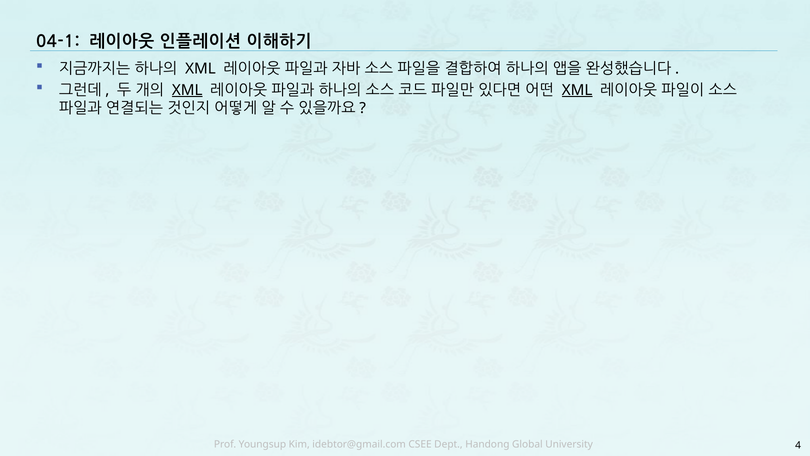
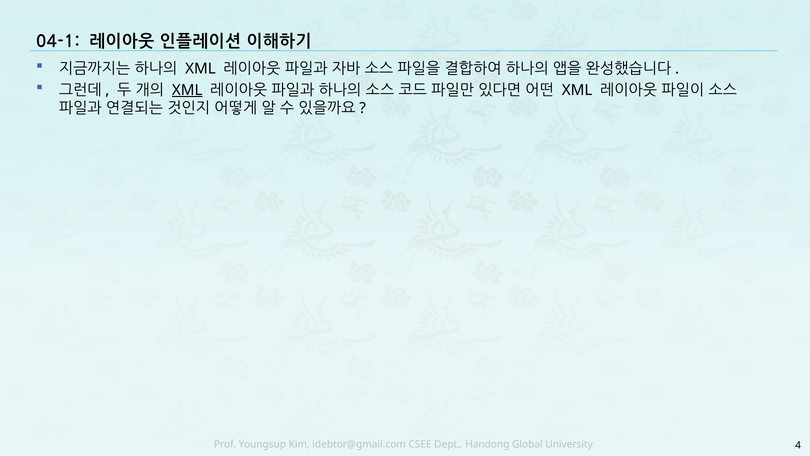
XML underline: present -> none (577, 90)
